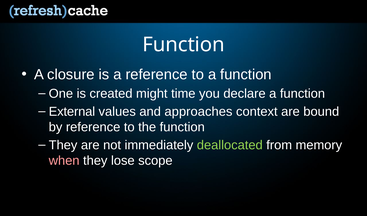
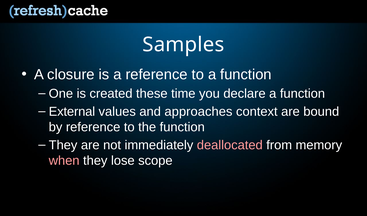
Function: Function -> Samples (183, 45)
might: might -> these (152, 93)
deallocated colour: light green -> pink (230, 145)
